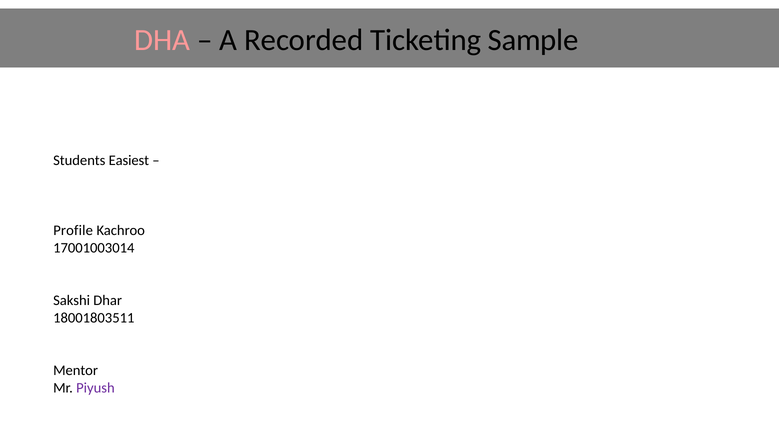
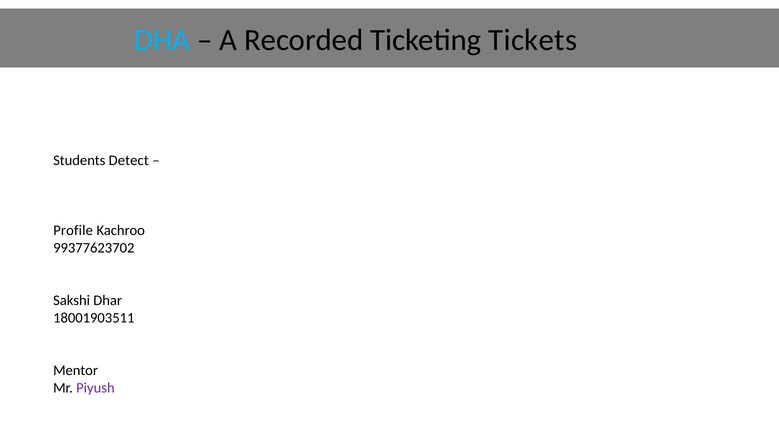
DHA colour: pink -> light blue (162, 40)
Sample: Sample -> Tickets (533, 40)
Easiest: Easiest -> Detect (129, 160)
17001003014: 17001003014 -> 99377623702 (94, 248)
18001803511: 18001803511 -> 18001903511 (94, 318)
